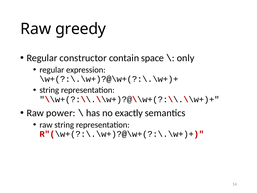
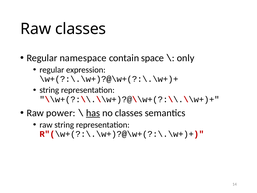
Raw greedy: greedy -> classes (81, 29)
constructor: constructor -> namespace (83, 58)
has underline: none -> present (93, 113)
no exactly: exactly -> classes (129, 113)
